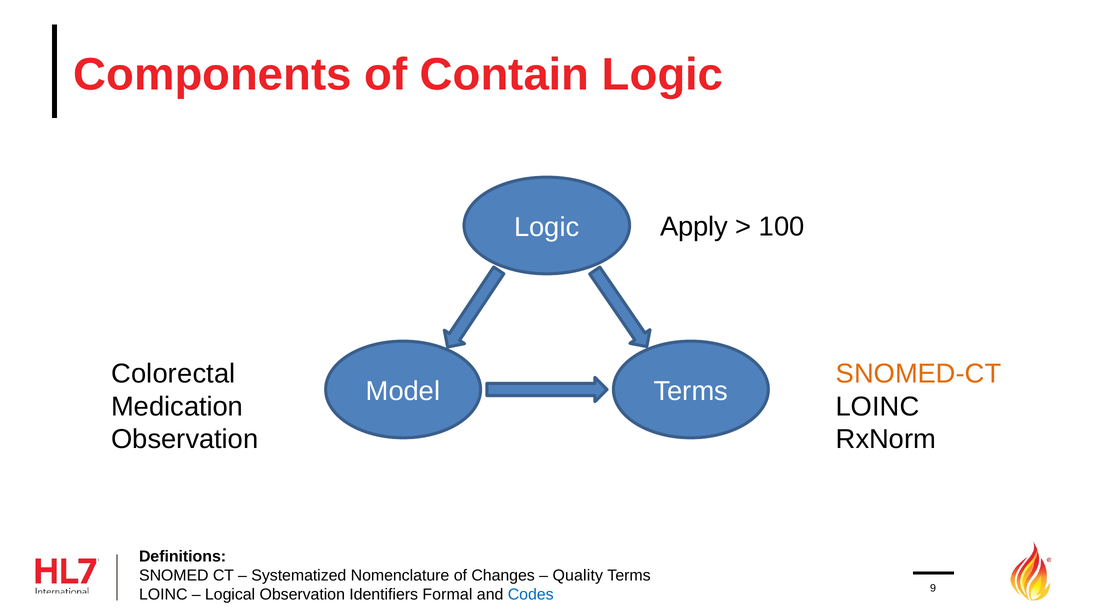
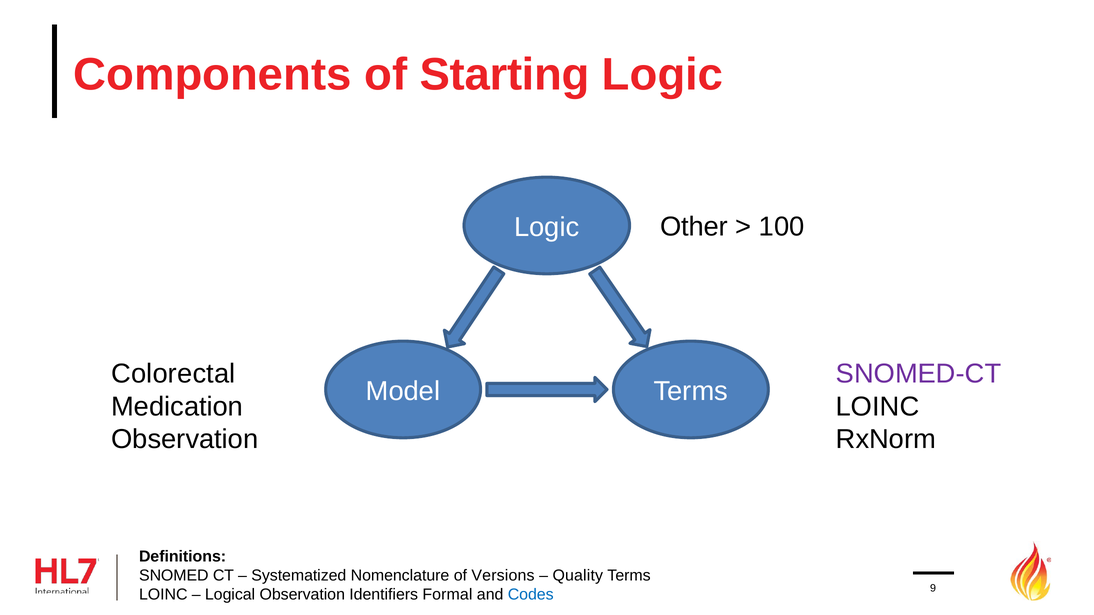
Contain: Contain -> Starting (505, 75)
Apply: Apply -> Other (694, 227)
SNOMED-CT colour: orange -> purple (919, 374)
Changes: Changes -> Versions (503, 576)
